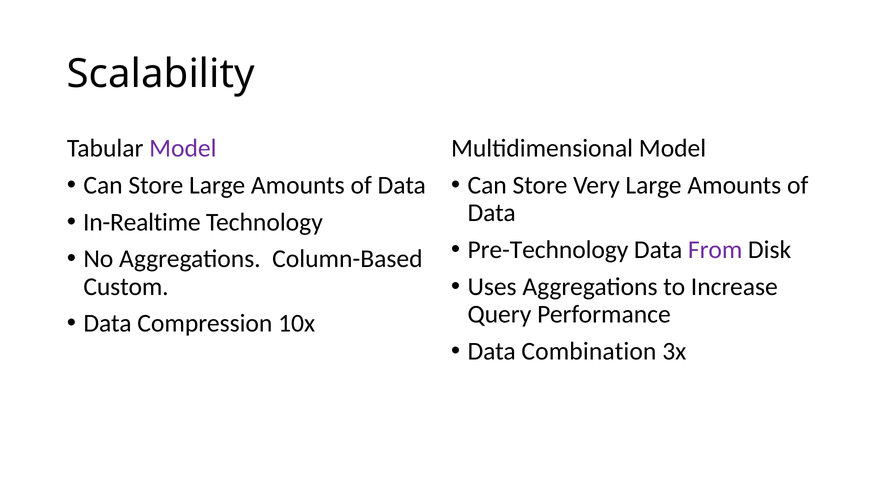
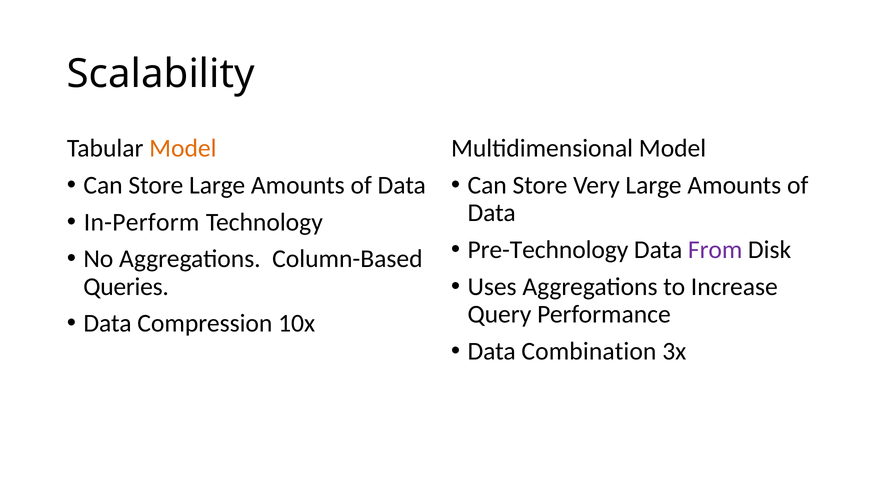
Model colour: purple -> orange (183, 148)
In-Realtime: In-Realtime -> In-Perform (142, 222)
Custom: Custom -> Queries (126, 287)
